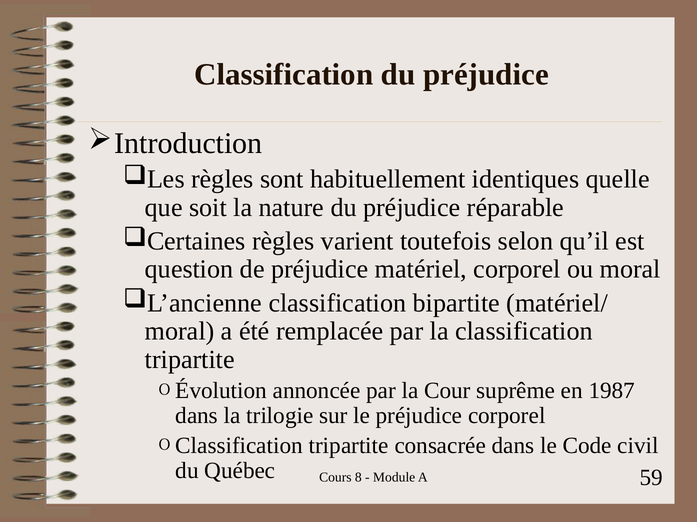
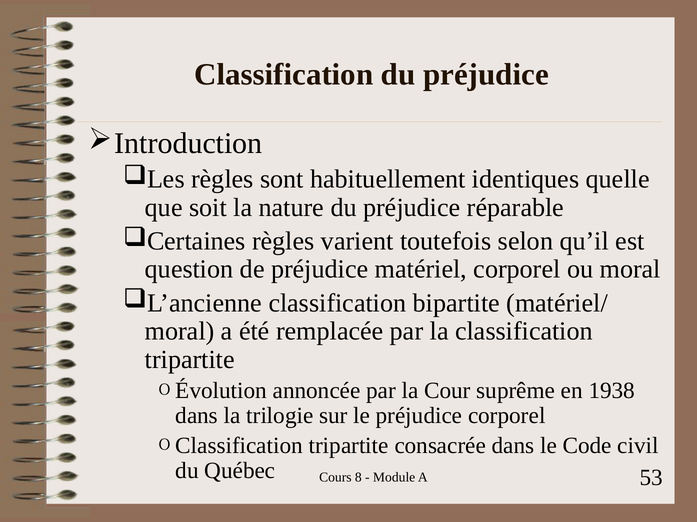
1987: 1987 -> 1938 (612, 391)
59: 59 -> 53 (651, 478)
